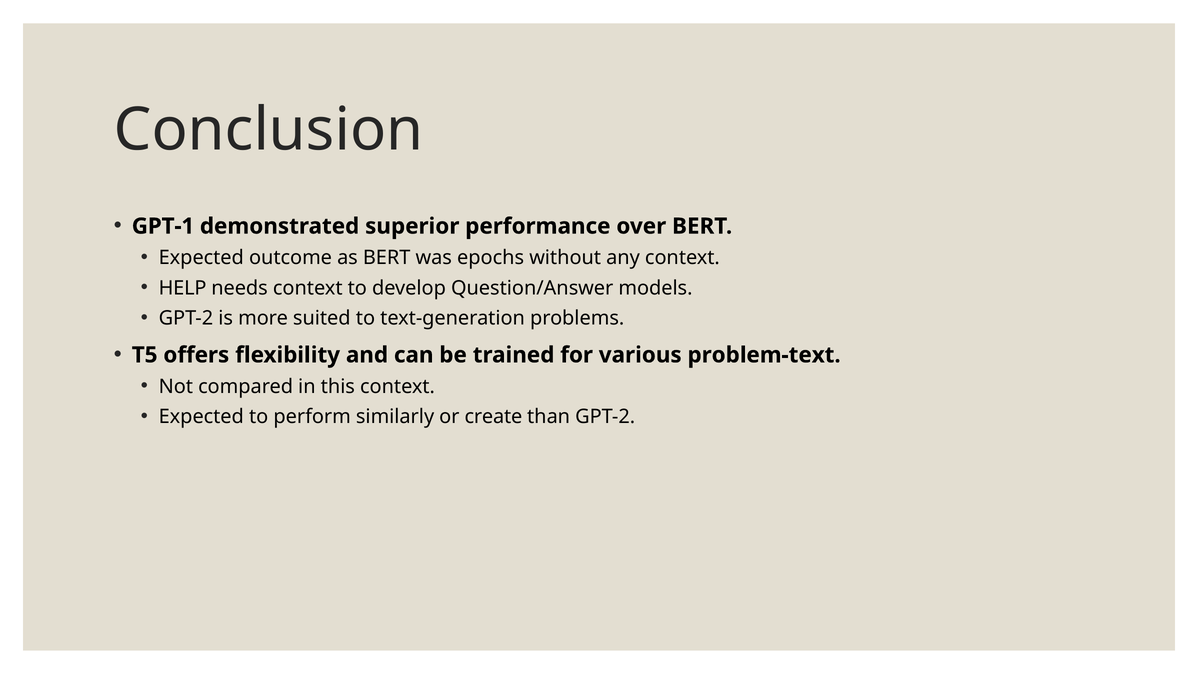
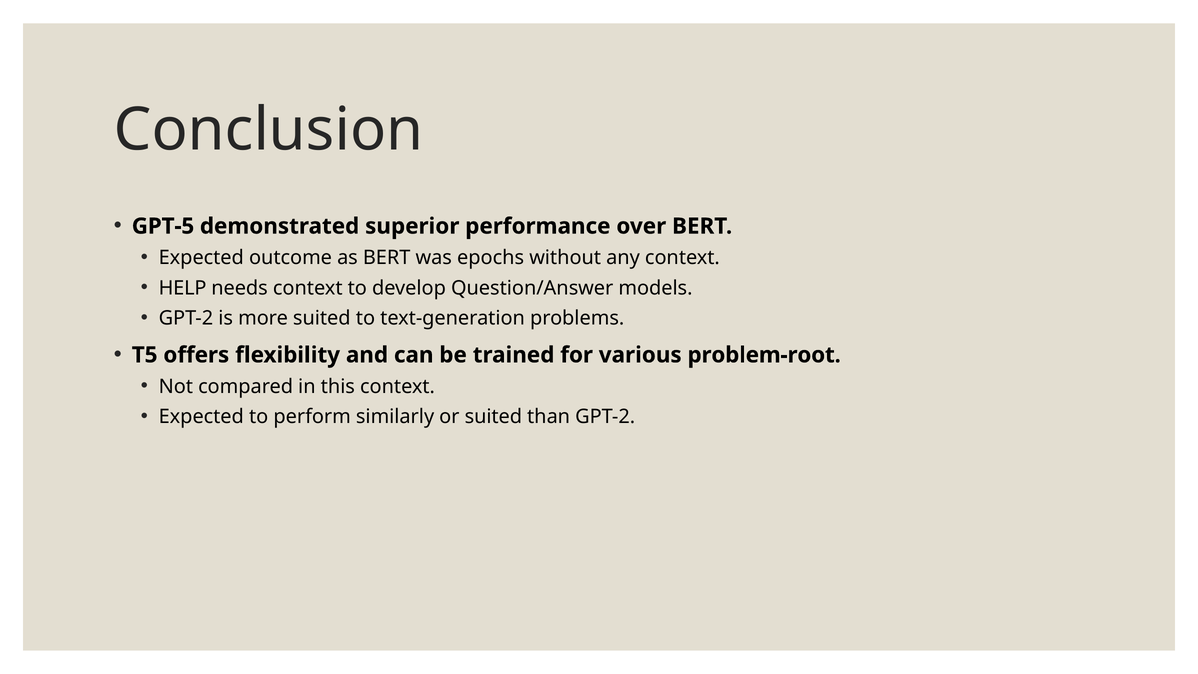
GPT-1: GPT-1 -> GPT-5 (163, 226)
problem-text: problem-text -> problem-root (764, 355)
or create: create -> suited (493, 417)
